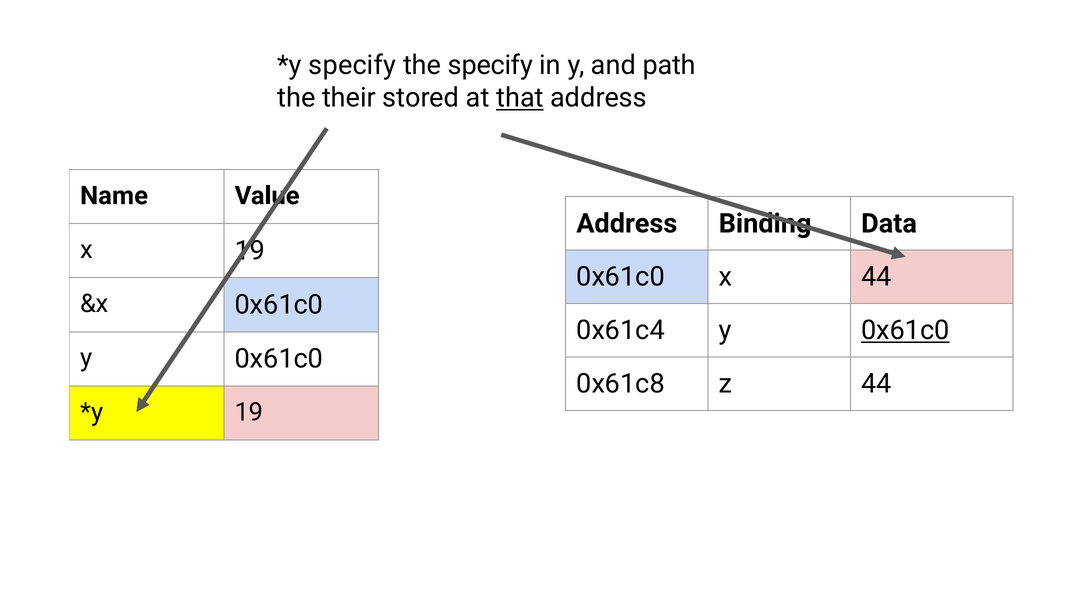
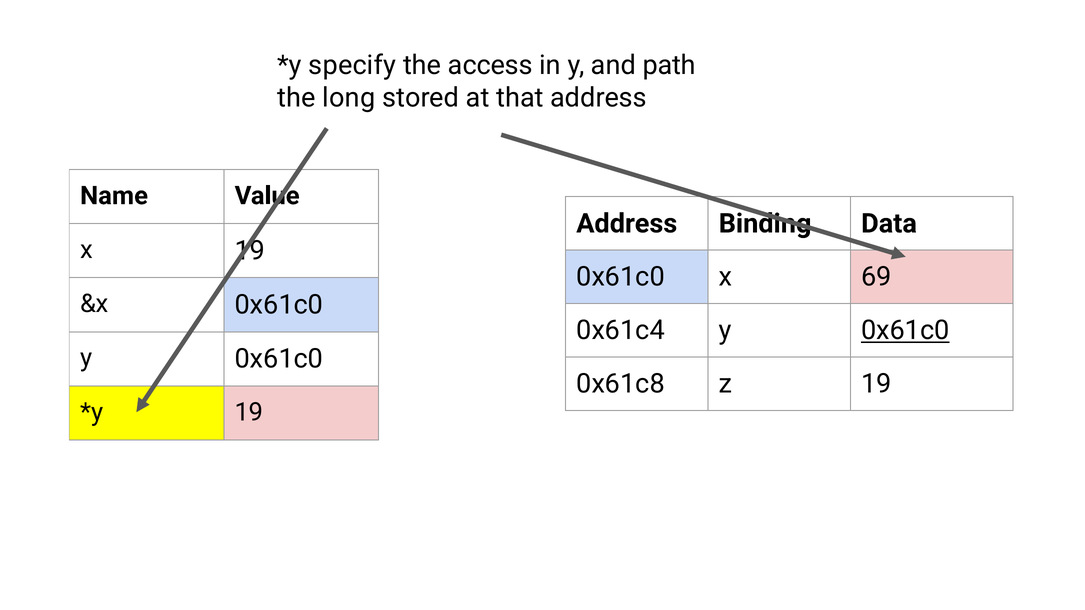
the specify: specify -> access (490, 65)
their: their -> long (349, 98)
that underline: present -> none (520, 98)
x 44: 44 -> 69 (876, 277)
z 44: 44 -> 19 (876, 384)
